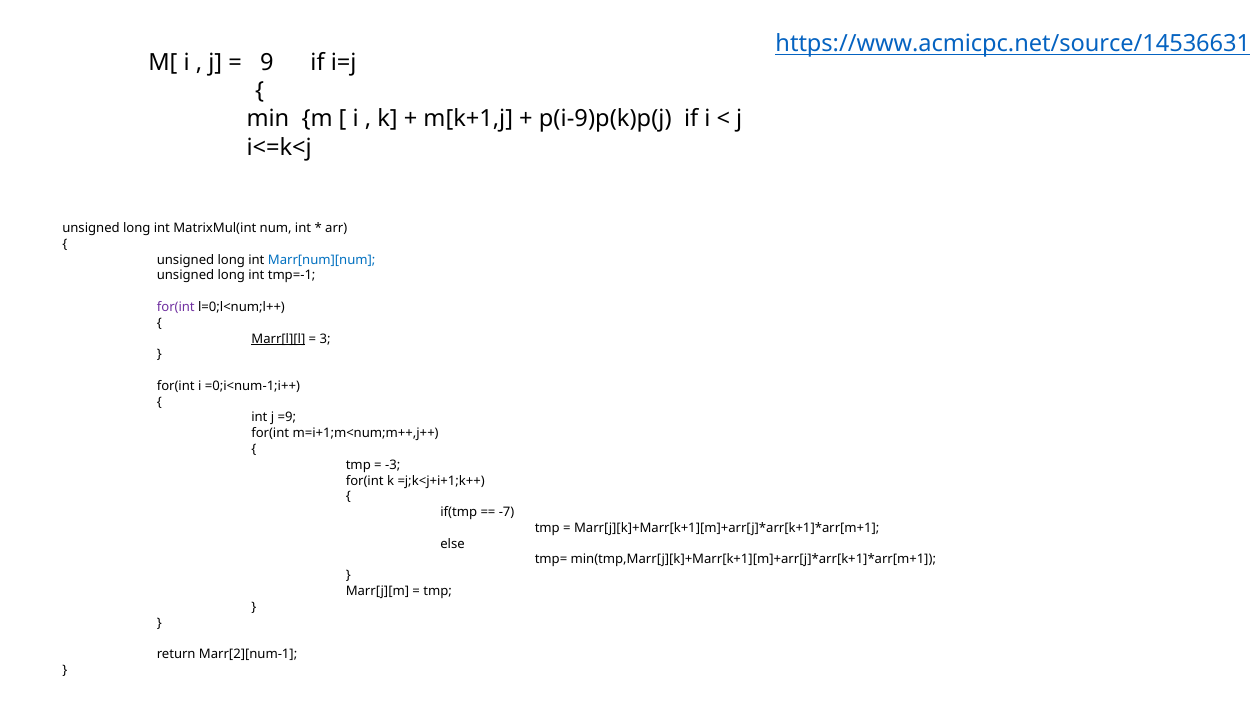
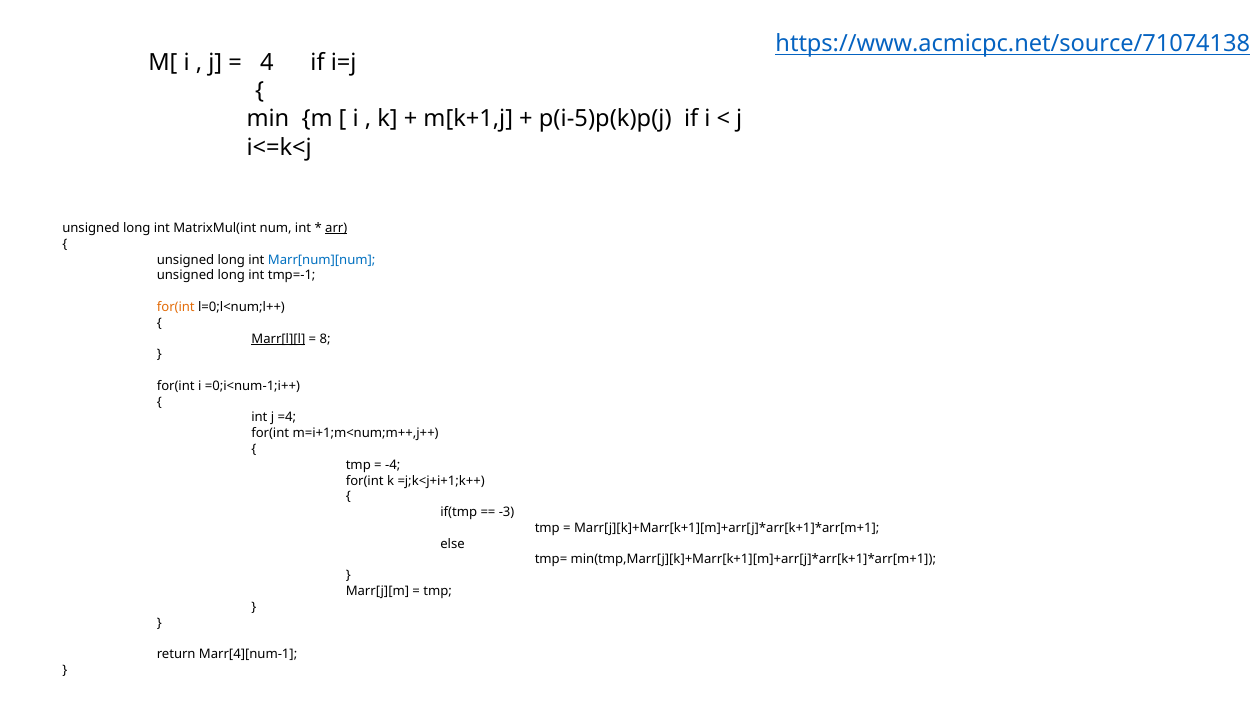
https://www.acmicpc.net/source/14536631: https://www.acmicpc.net/source/14536631 -> https://www.acmicpc.net/source/71074138 (1013, 44)
9: 9 -> 4 (267, 62)
p(i-9)p(k)p(j: p(i-9)p(k)p(j -> p(i-5)p(k)p(j (605, 119)
arr underline: none -> present (336, 228)
for(int colour: purple -> orange (176, 307)
3: 3 -> 8 (325, 339)
=9: =9 -> =4 (287, 417)
-3: -3 -> -4 (393, 465)
-7: -7 -> -3 (507, 512)
Marr[2][num-1: Marr[2][num-1 -> Marr[4][num-1 (248, 654)
